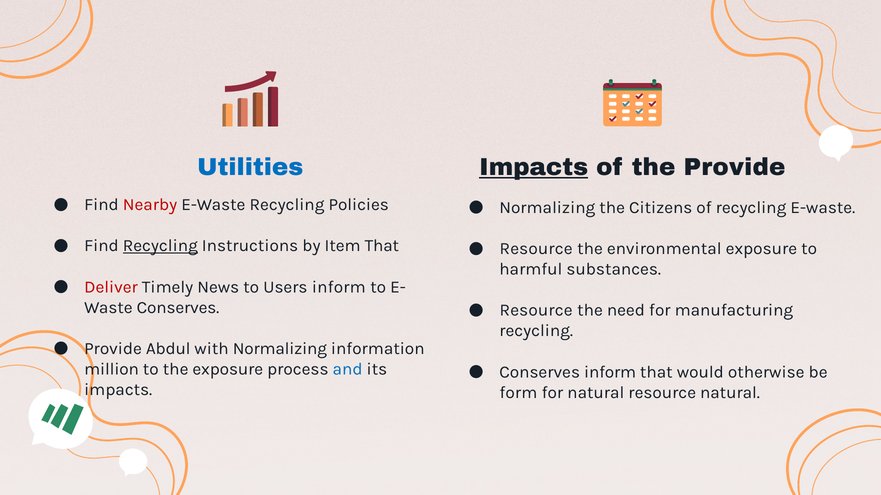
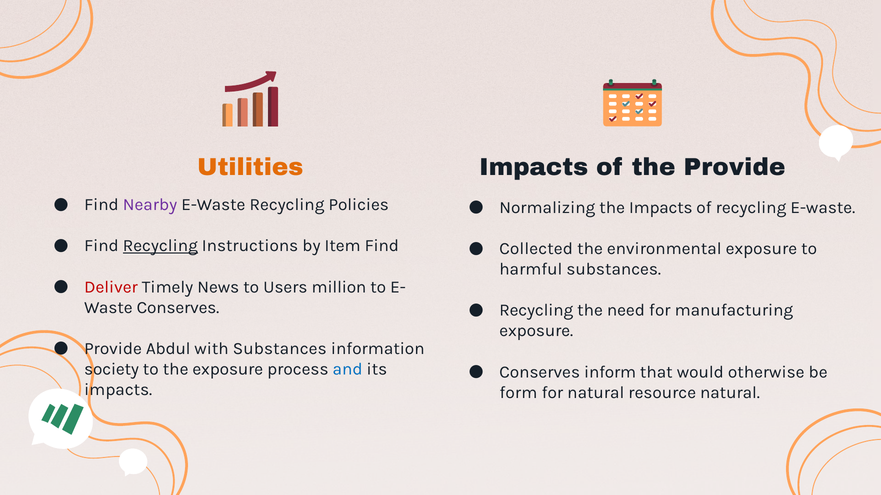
Utilities colour: blue -> orange (250, 168)
Impacts underline: present -> none (534, 168)
Nearby colour: red -> purple (150, 205)
the Citizens: Citizens -> Impacts (661, 208)
Item That: That -> Find (382, 246)
Resource: Resource -> Collected (536, 249)
Users inform: inform -> million (339, 287)
Resource: Resource -> Recycling (536, 311)
recycling: recycling -> exposure (536, 331)
with Normalizing: Normalizing -> Substances (280, 349)
million: million -> society (112, 369)
